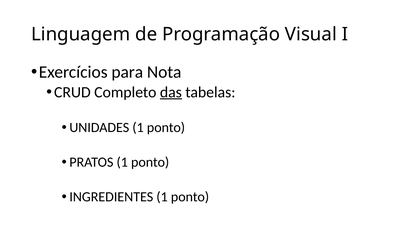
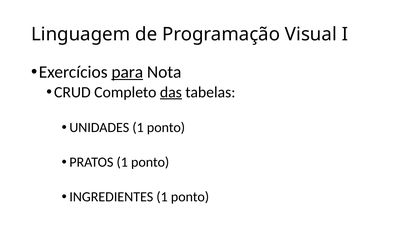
para underline: none -> present (127, 72)
